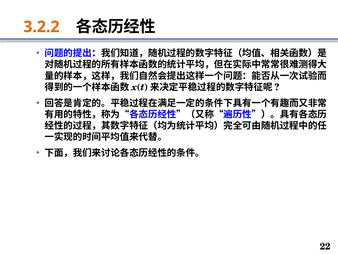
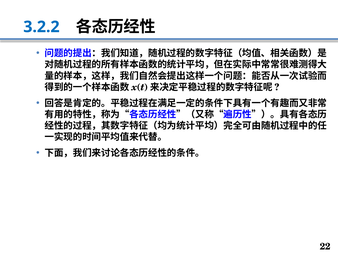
3.2.2 colour: orange -> blue (41, 27)
